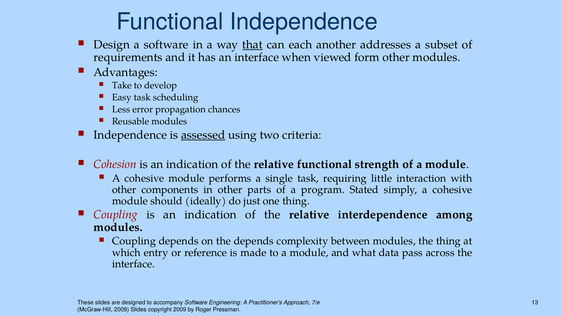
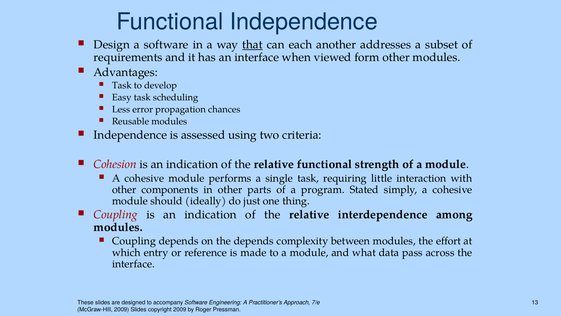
Take: Take -> Task (122, 85)
assessed underline: present -> none (203, 135)
the thing: thing -> effort (449, 241)
